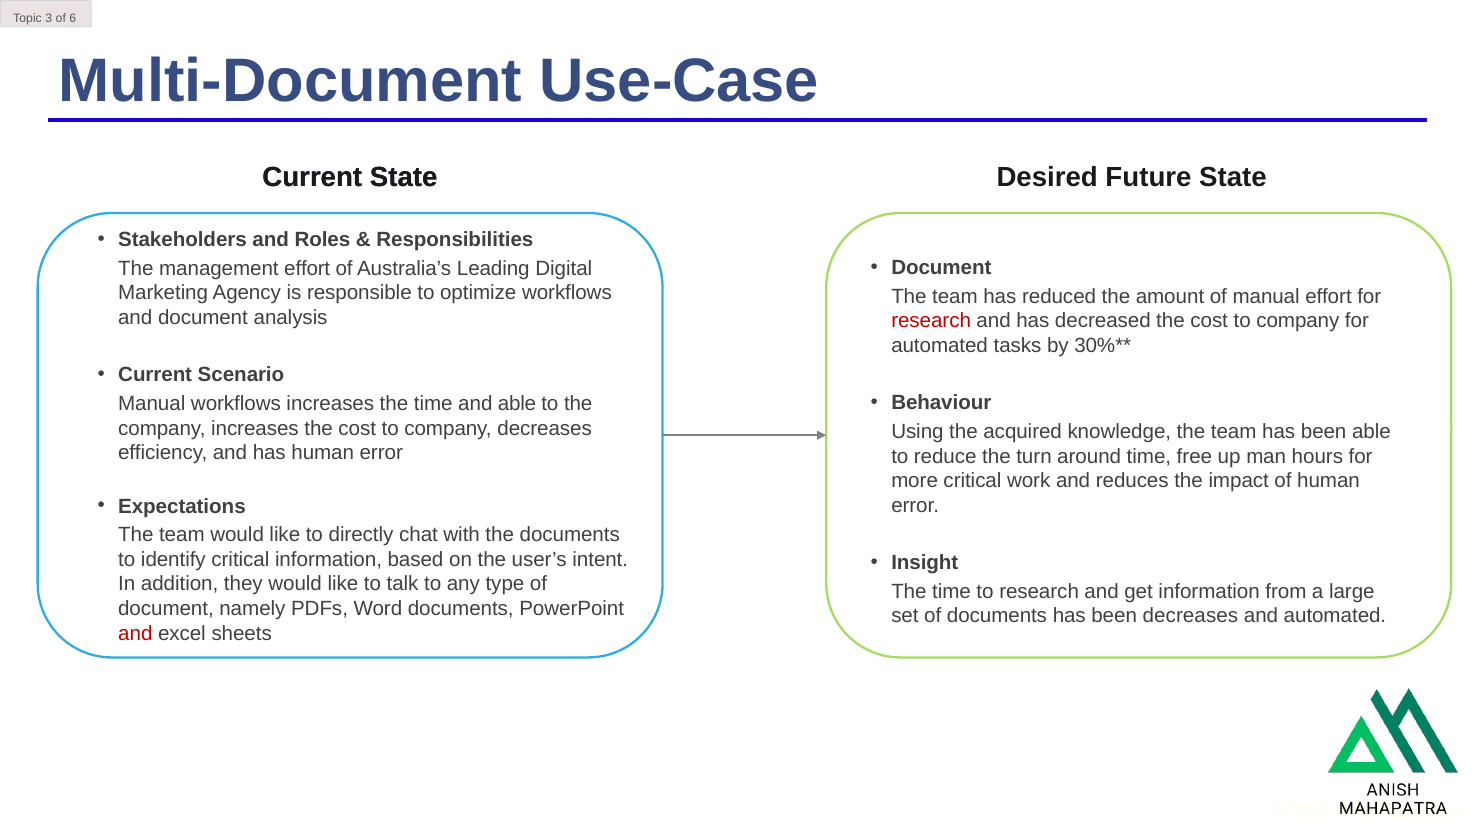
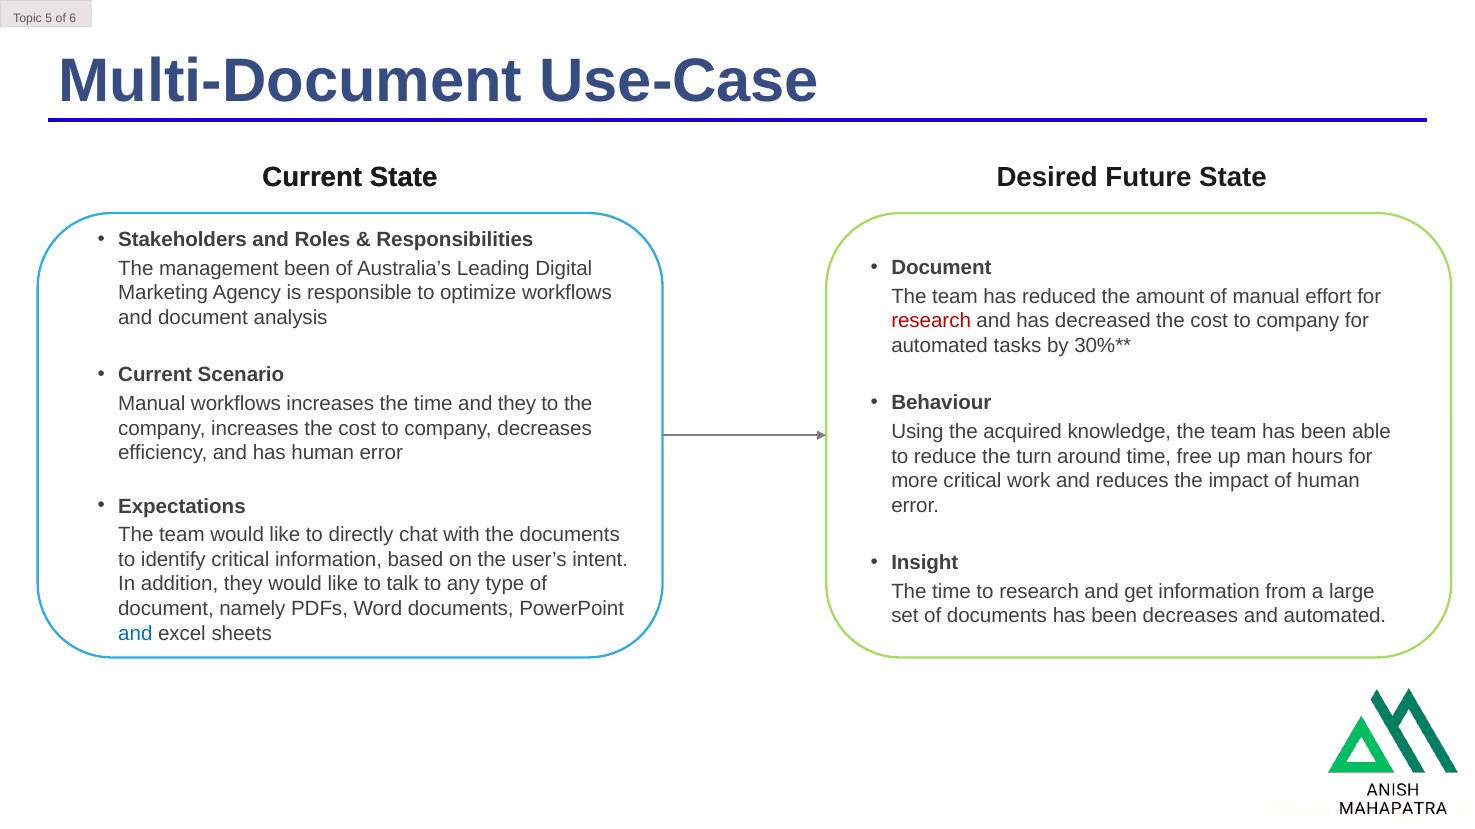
3: 3 -> 5 (49, 18)
management effort: effort -> been (307, 269)
and able: able -> they (517, 404)
and colour: red -> blue (135, 634)
